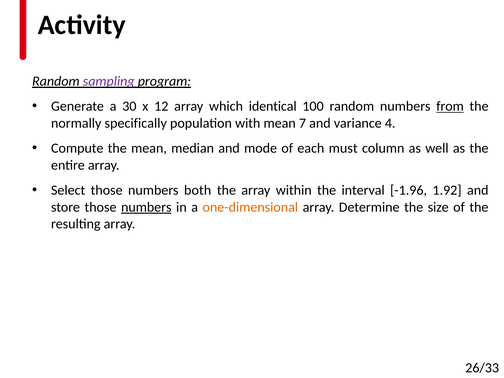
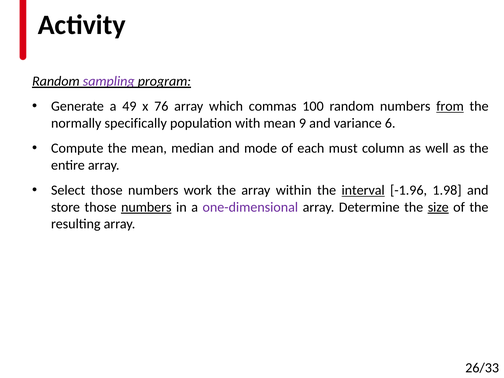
30: 30 -> 49 (129, 106)
12: 12 -> 76 (161, 106)
identical: identical -> commas (273, 106)
7: 7 -> 9 (302, 123)
4: 4 -> 6 (390, 123)
both: both -> work (198, 190)
interval underline: none -> present (363, 190)
1.92: 1.92 -> 1.98 (447, 190)
one-dimensional colour: orange -> purple (250, 207)
size underline: none -> present (438, 207)
